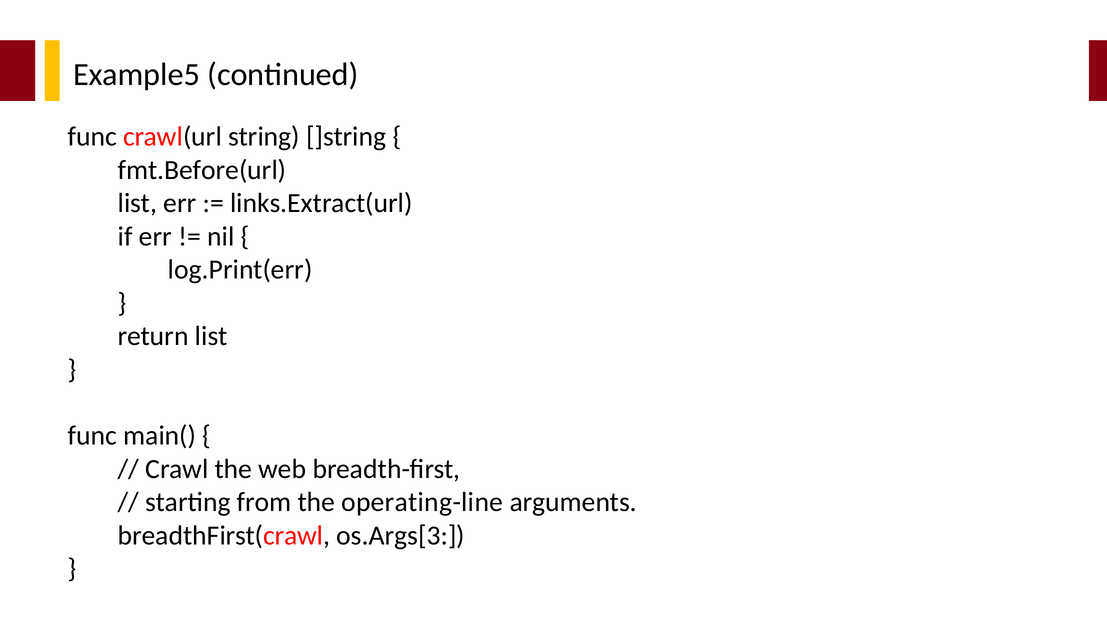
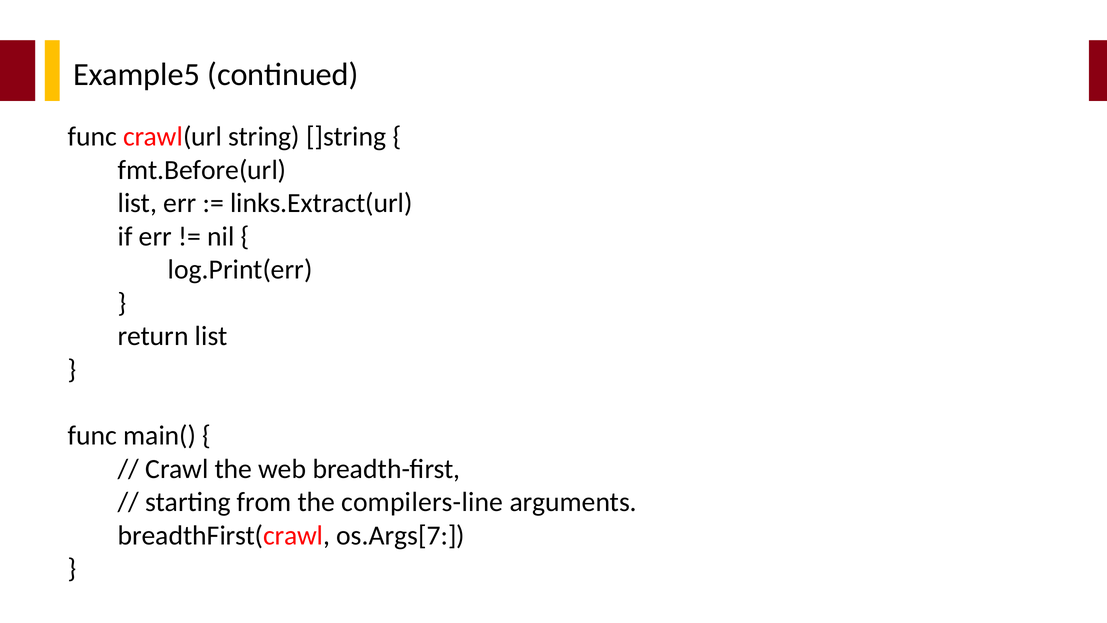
operating-line: operating-line -> compilers-line (422, 502)
os.Args[3: os.Args[3 -> os.Args[7 (401, 535)
